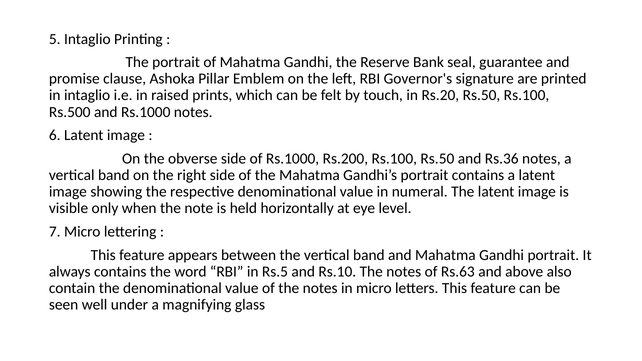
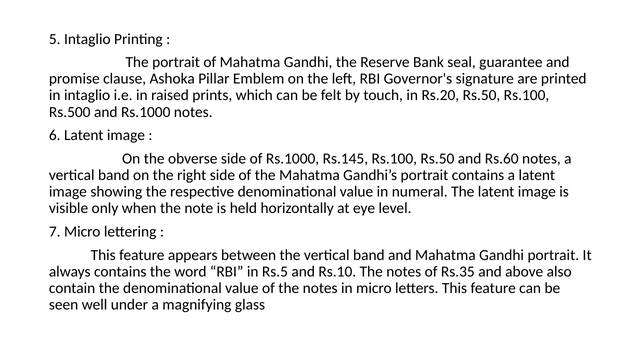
Rs.200: Rs.200 -> Rs.145 (345, 159)
Rs.36: Rs.36 -> Rs.60 (502, 159)
Rs.63: Rs.63 -> Rs.35 (458, 272)
